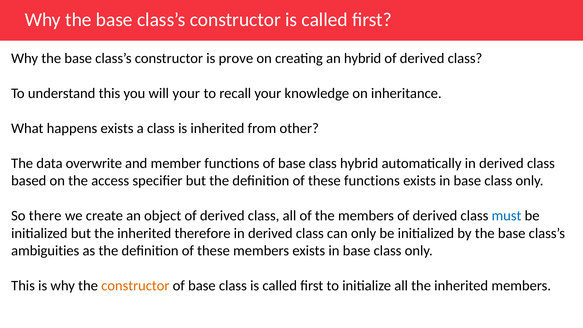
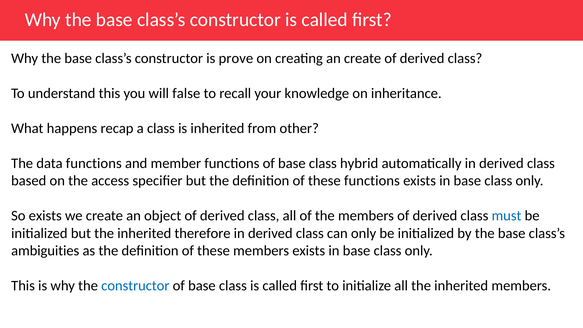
an hybrid: hybrid -> create (363, 58)
will your: your -> false (186, 93)
happens exists: exists -> recap (117, 128)
data overwrite: overwrite -> functions (94, 163)
So there: there -> exists (45, 216)
constructor colour: orange -> blue (135, 286)
